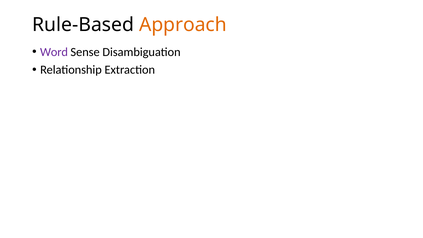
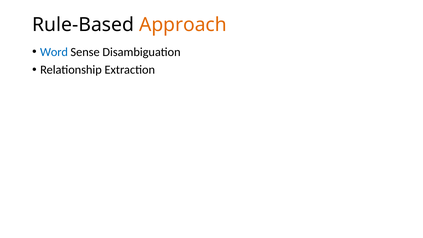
Word colour: purple -> blue (54, 52)
